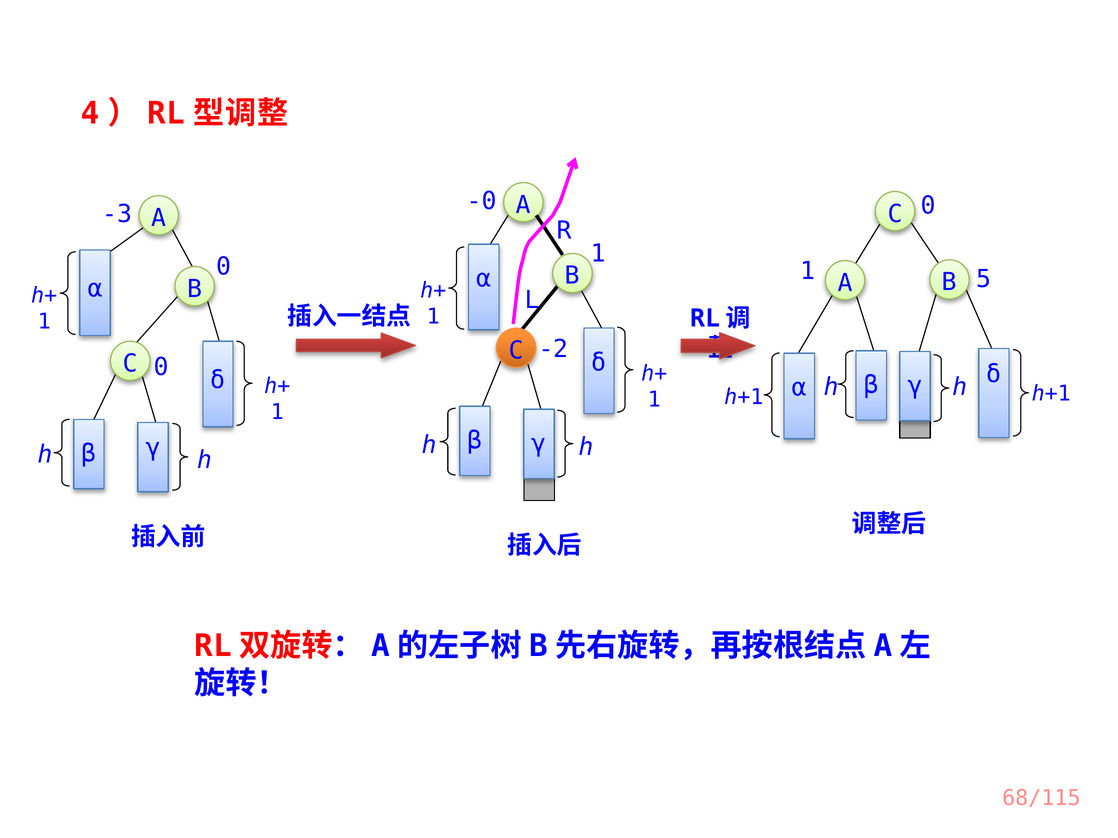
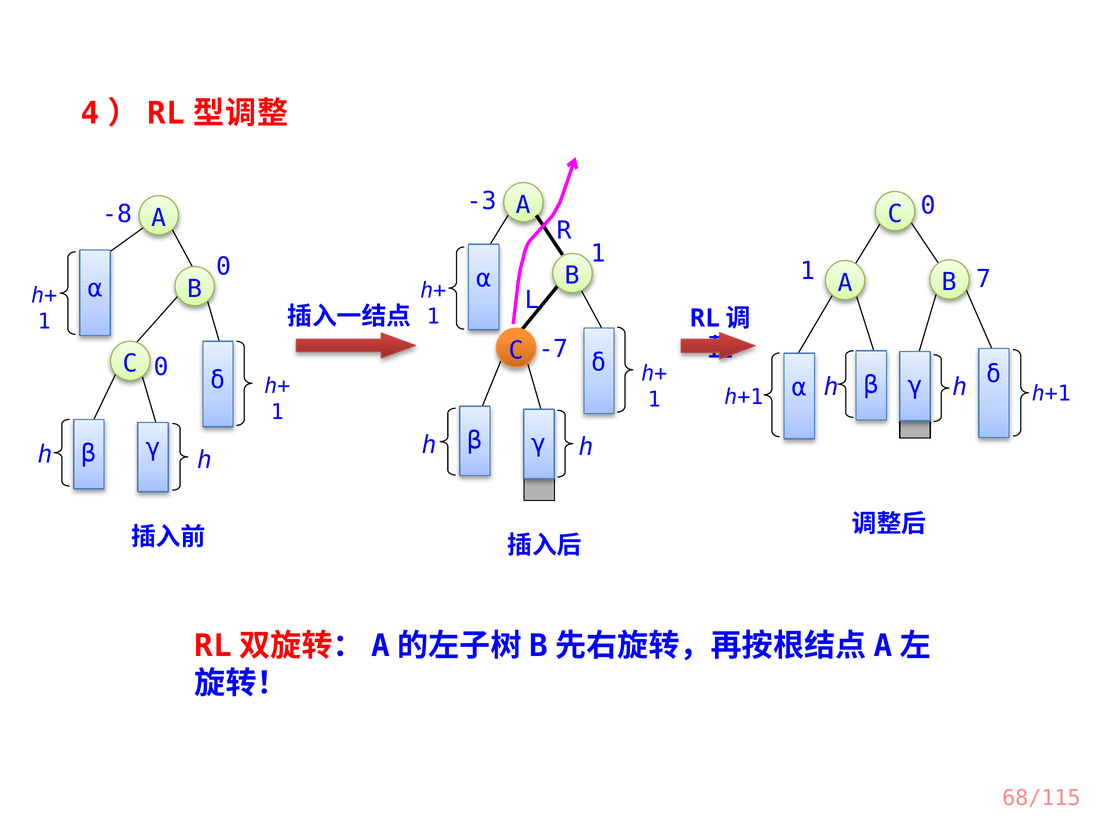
-0: -0 -> -3 (482, 201)
-3: -3 -> -8 (117, 214)
5: 5 -> 7 (984, 279)
-2: -2 -> -7 (553, 349)
